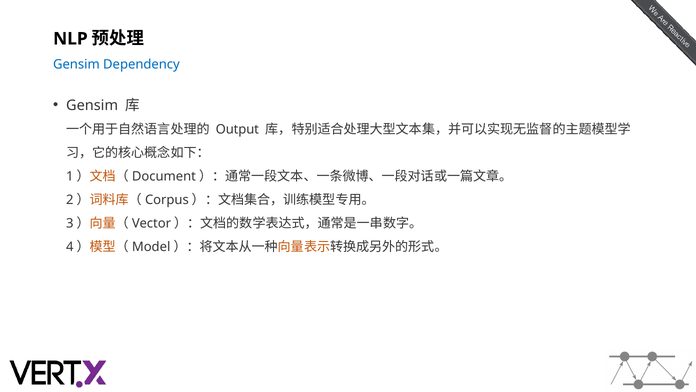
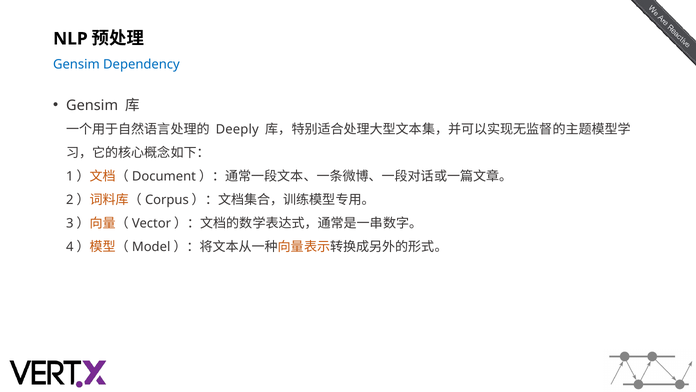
Output: Output -> Deeply (237, 129)
